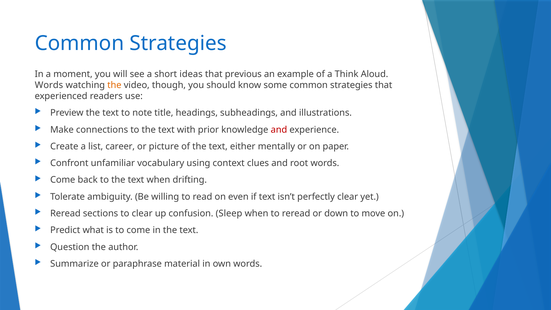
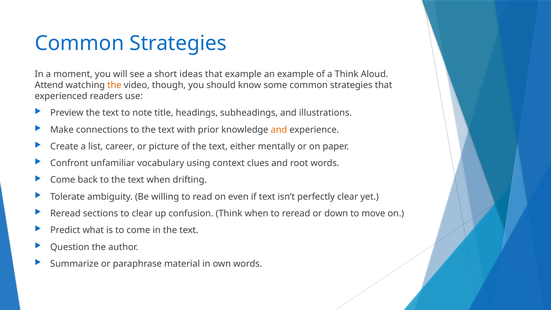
that previous: previous -> example (243, 74)
Words: Words -> Attend (49, 85)
and colour: red -> orange (279, 130)
confusion Sleep: Sleep -> Think (229, 213)
